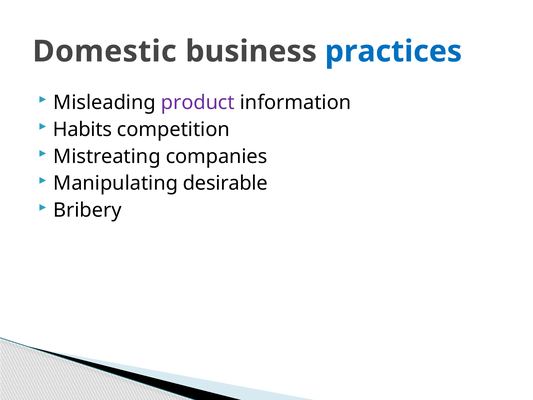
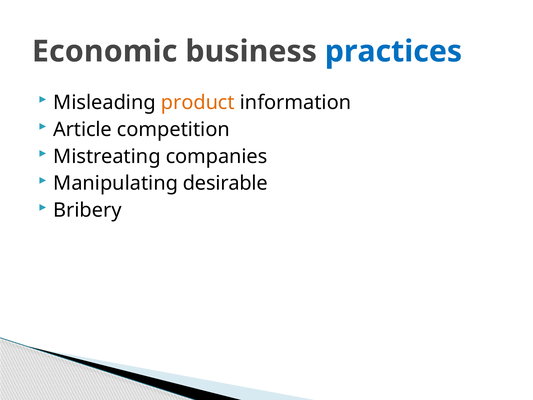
Domestic: Domestic -> Economic (105, 51)
product colour: purple -> orange (198, 102)
Habits: Habits -> Article (83, 129)
